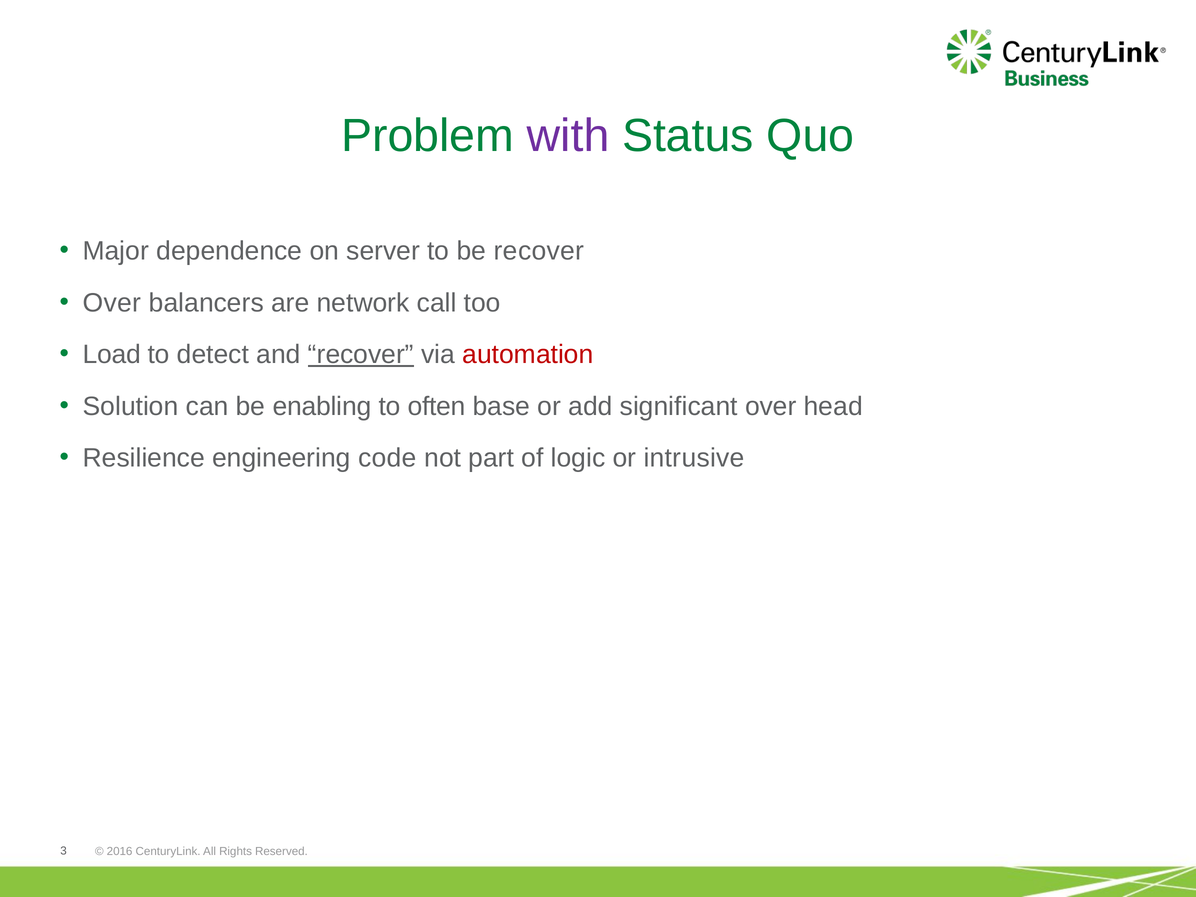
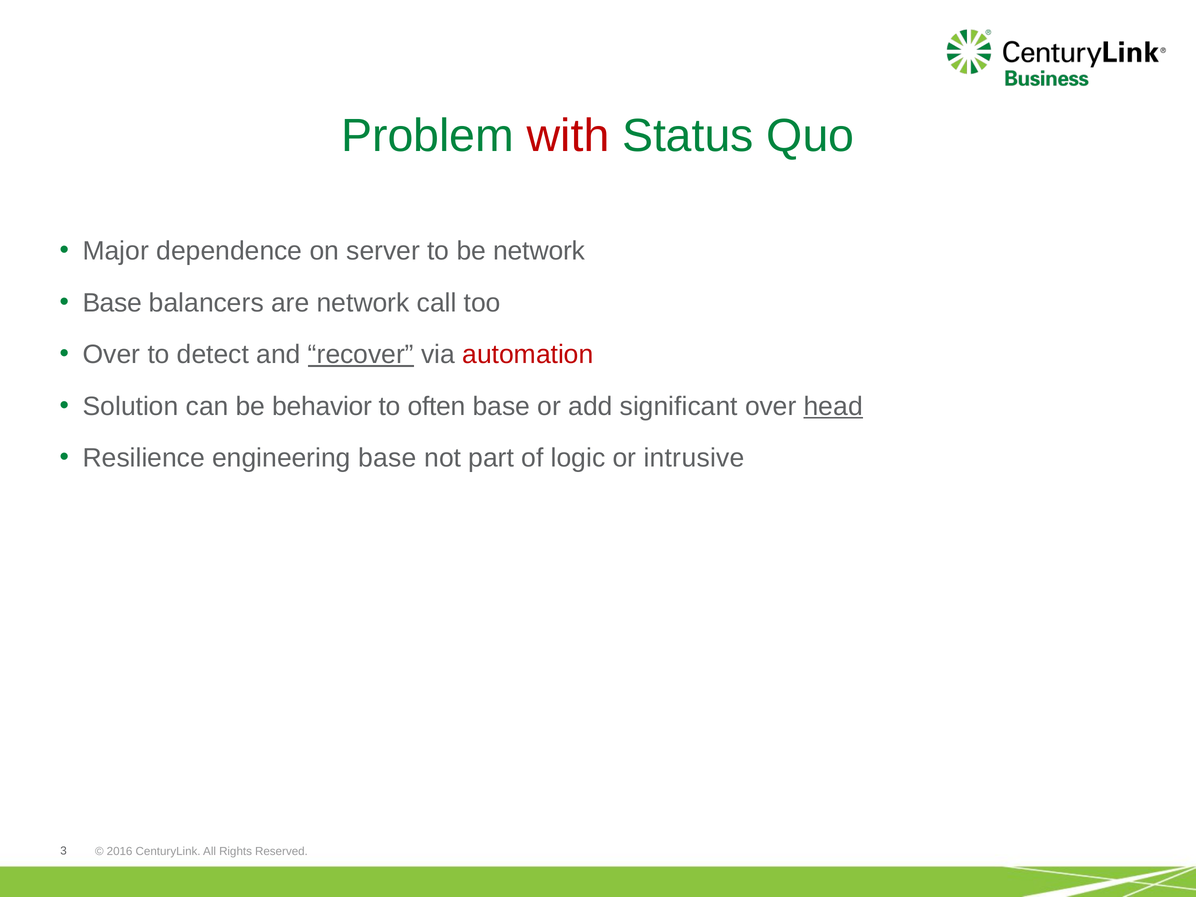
with colour: purple -> red (568, 136)
be recover: recover -> network (539, 251)
Over: Over -> Base (112, 303)
Load: Load -> Over (112, 355)
enabling: enabling -> behavior (322, 406)
head underline: none -> present (833, 406)
engineering code: code -> base (387, 458)
